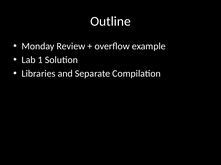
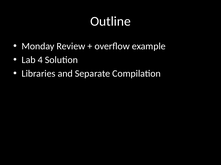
1: 1 -> 4 (40, 60)
